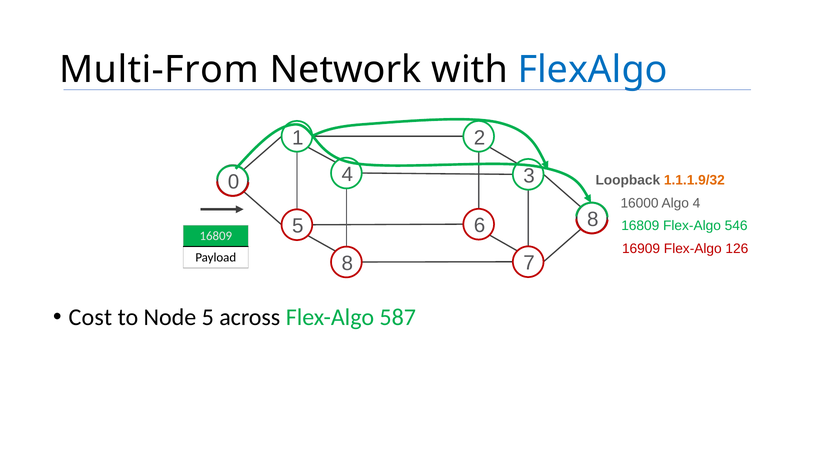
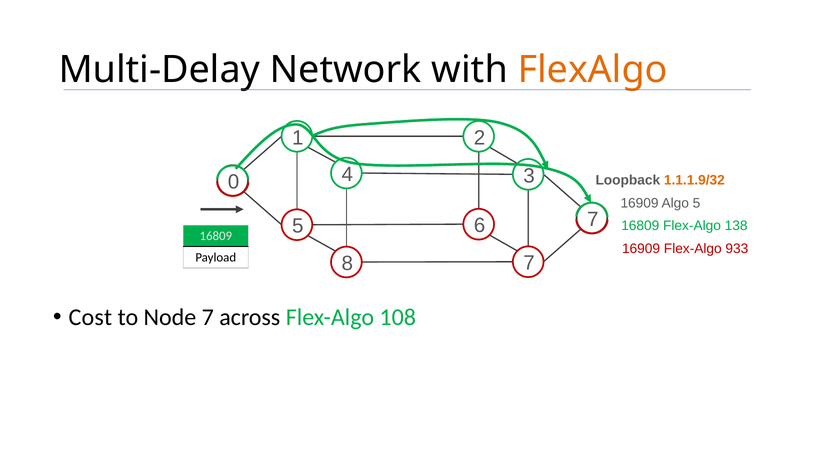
Multi-From: Multi-From -> Multi-Delay (159, 70)
FlexAlgo colour: blue -> orange (593, 70)
16000: 16000 -> 16909 (640, 203)
Algo 4: 4 -> 5 (697, 203)
5 8: 8 -> 7 (593, 219)
546: 546 -> 138 (736, 226)
126: 126 -> 933 (737, 248)
Node 5: 5 -> 7 (208, 317)
587: 587 -> 108 (398, 317)
